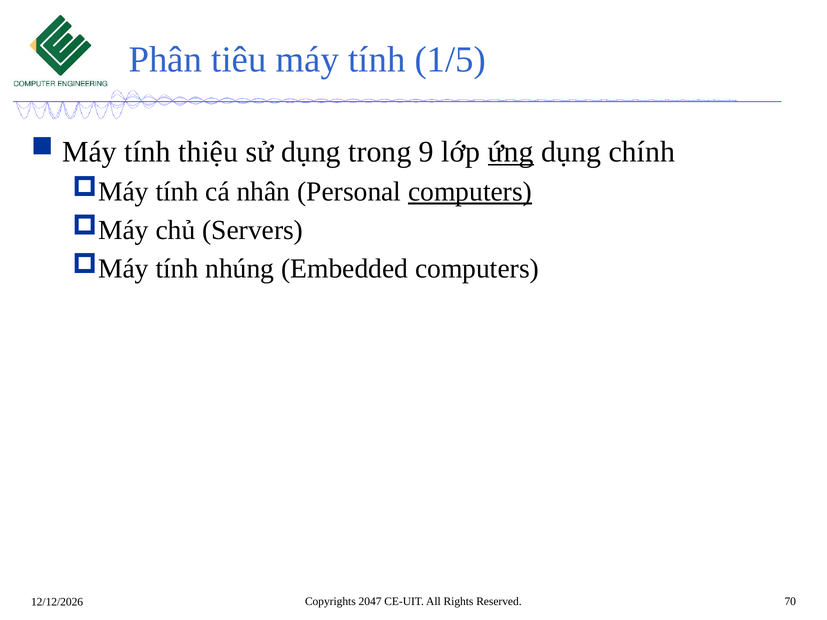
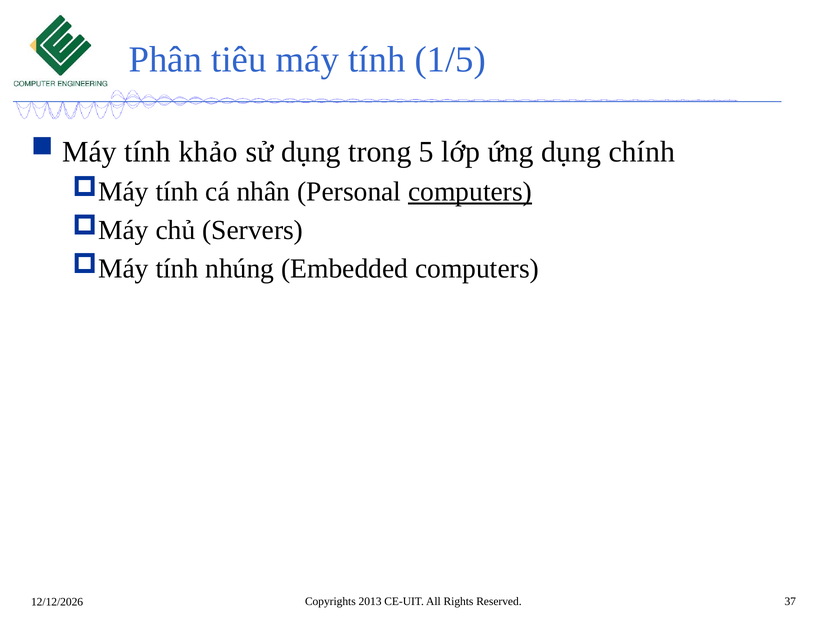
thiệu: thiệu -> khảo (208, 152)
9: 9 -> 5 (426, 152)
ứng underline: present -> none (511, 152)
2047: 2047 -> 2013 (370, 602)
70: 70 -> 37 (790, 602)
